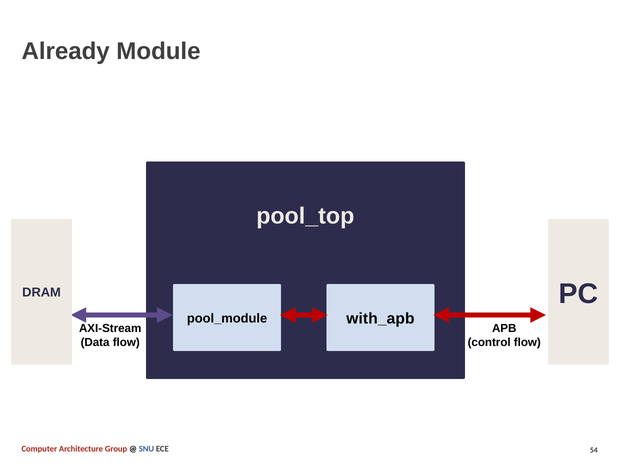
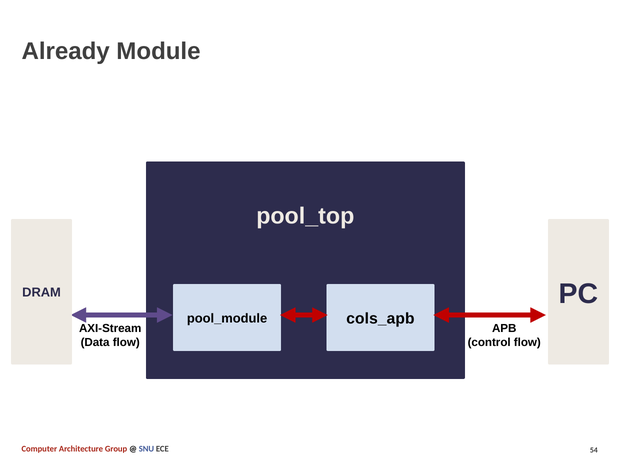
with_apb: with_apb -> cols_apb (380, 319)
